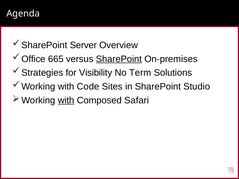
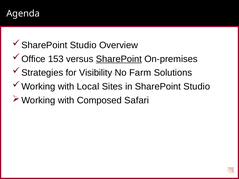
Server: Server -> Studio (83, 45)
665: 665 -> 153 (56, 59)
Term: Term -> Farm (140, 73)
Code: Code -> Local (88, 87)
with underline: present -> none (66, 100)
